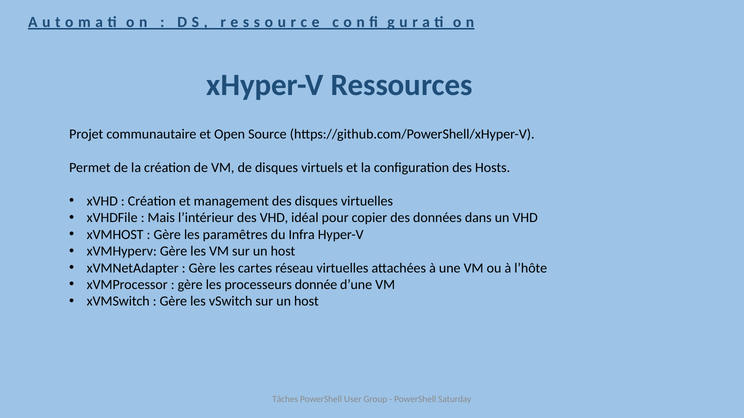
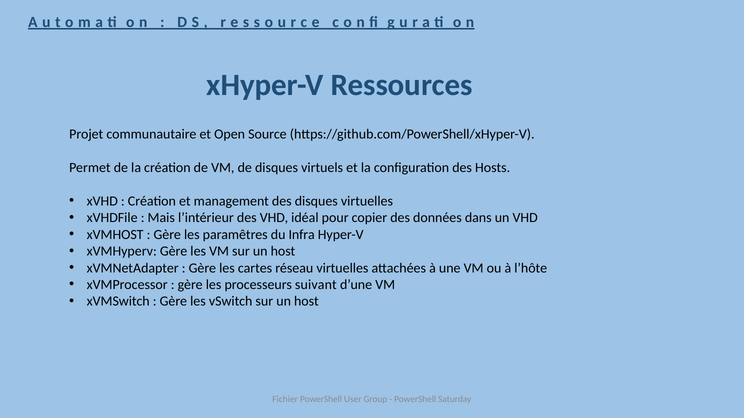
donnée: donnée -> suivant (316, 285)
Tâches: Tâches -> Fichier (285, 400)
